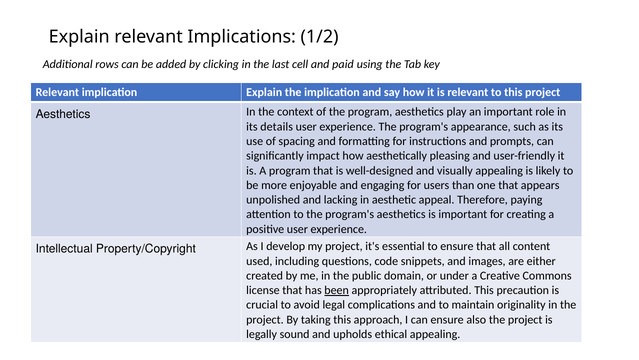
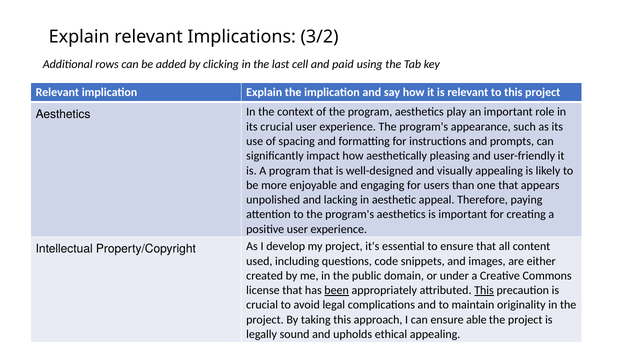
1/2: 1/2 -> 3/2 (320, 37)
its details: details -> crucial (277, 126)
This underline: none -> present (484, 290)
also: also -> able (476, 319)
